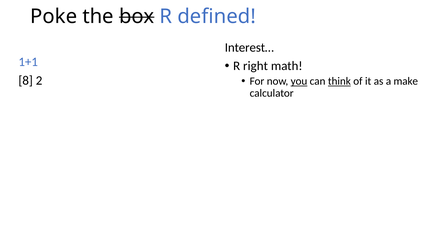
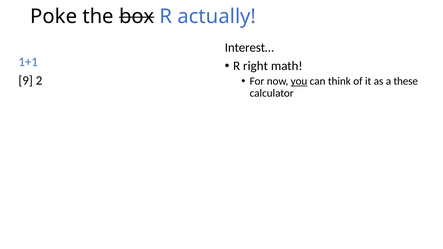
defined: defined -> actually (217, 16)
8: 8 -> 9 (26, 81)
think underline: present -> none (339, 81)
make: make -> these (406, 81)
